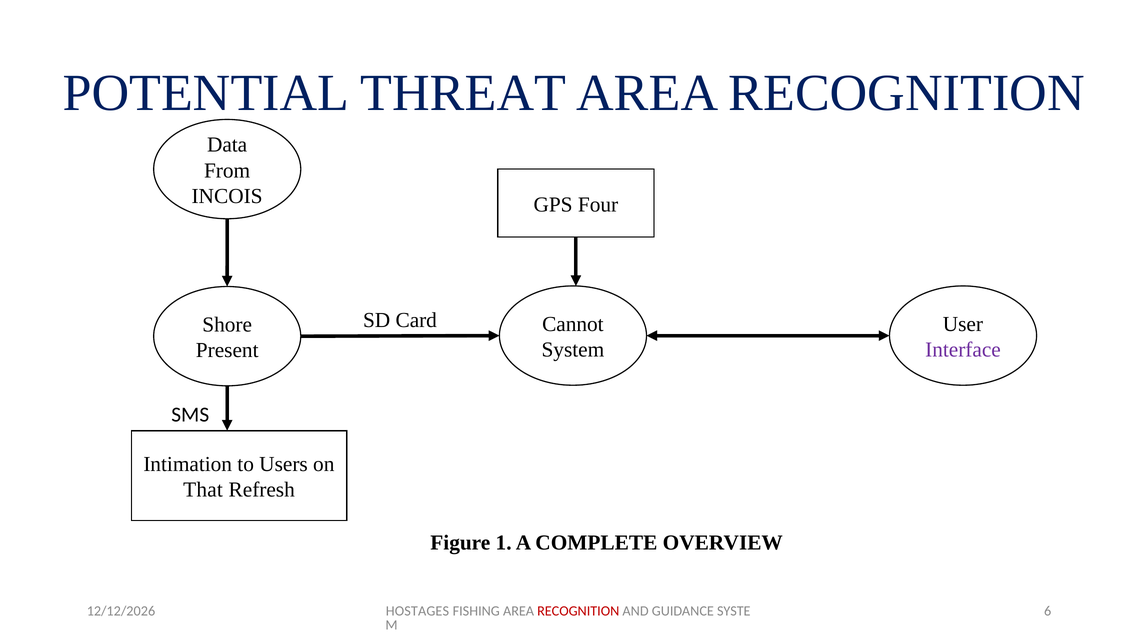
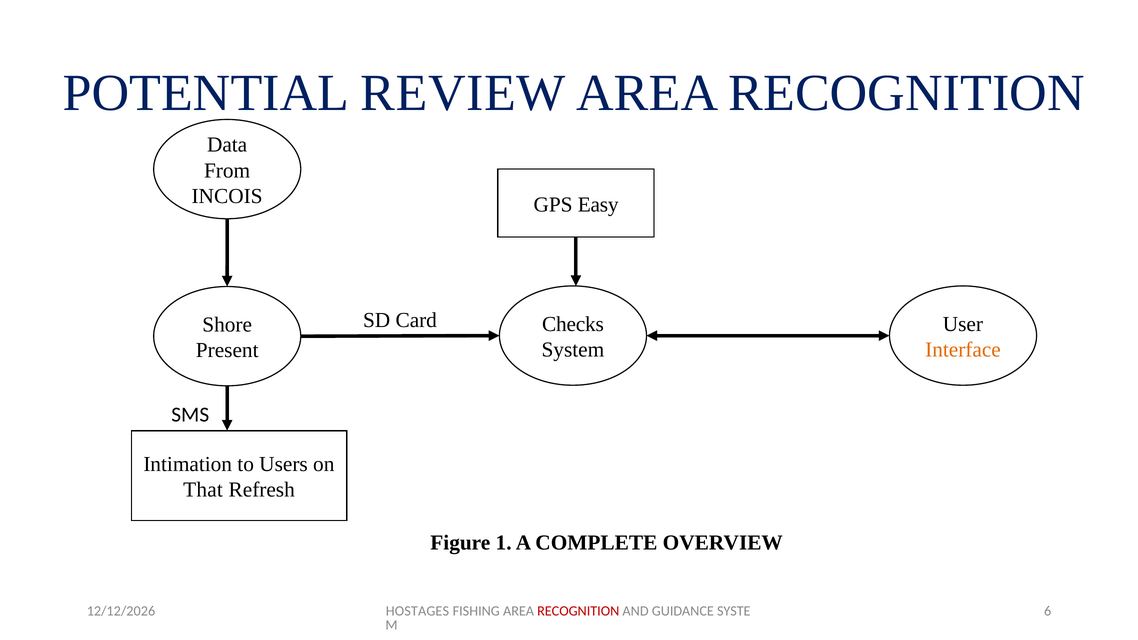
THREAT: THREAT -> REVIEW (463, 93)
Four: Four -> Easy (598, 205)
Cannot: Cannot -> Checks (573, 324)
Interface colour: purple -> orange (963, 350)
